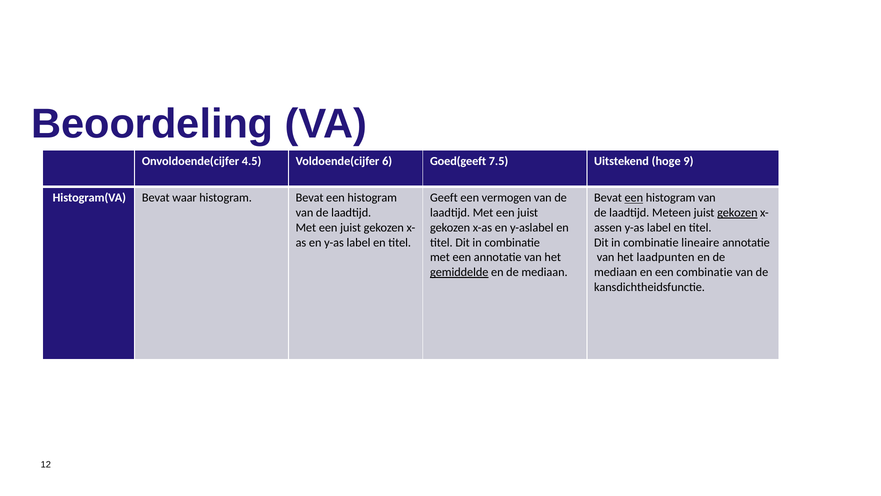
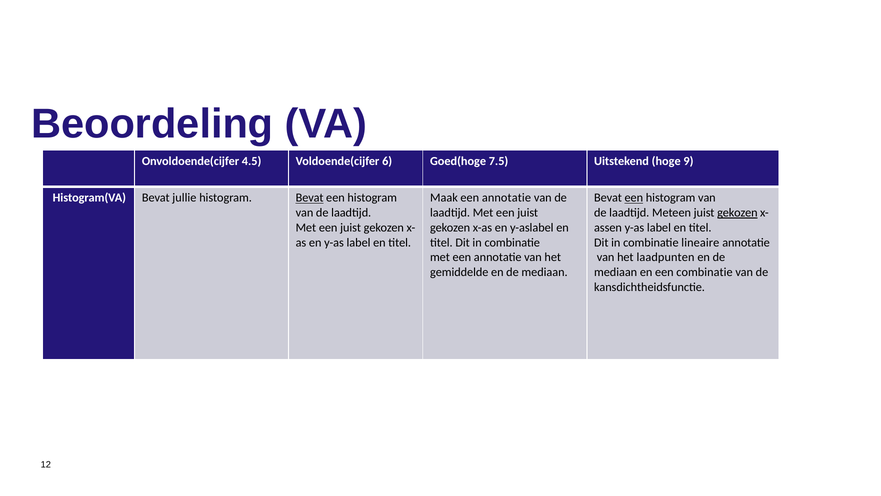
Goed(geeft: Goed(geeft -> Goed(hoge (458, 161)
waar: waar -> jullie (184, 198)
Bevat underline: none -> present (310, 198)
Geeft: Geeft -> Maak (444, 198)
vermogen: vermogen -> annotatie (506, 198)
gemiddelde underline: present -> none (459, 272)
